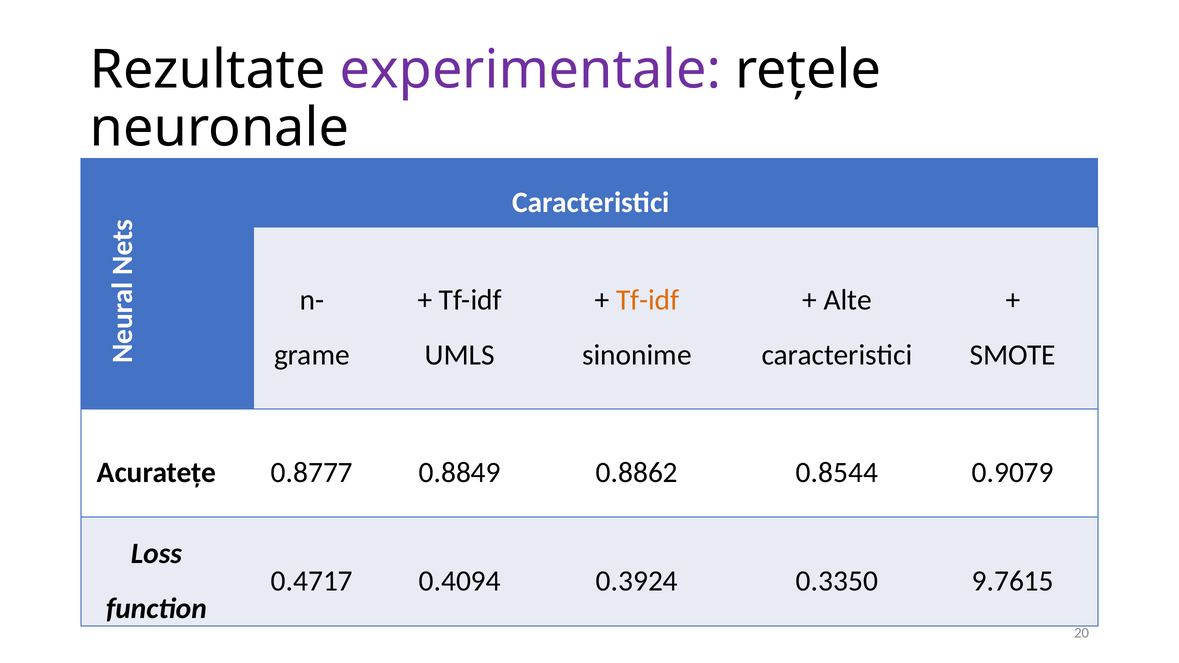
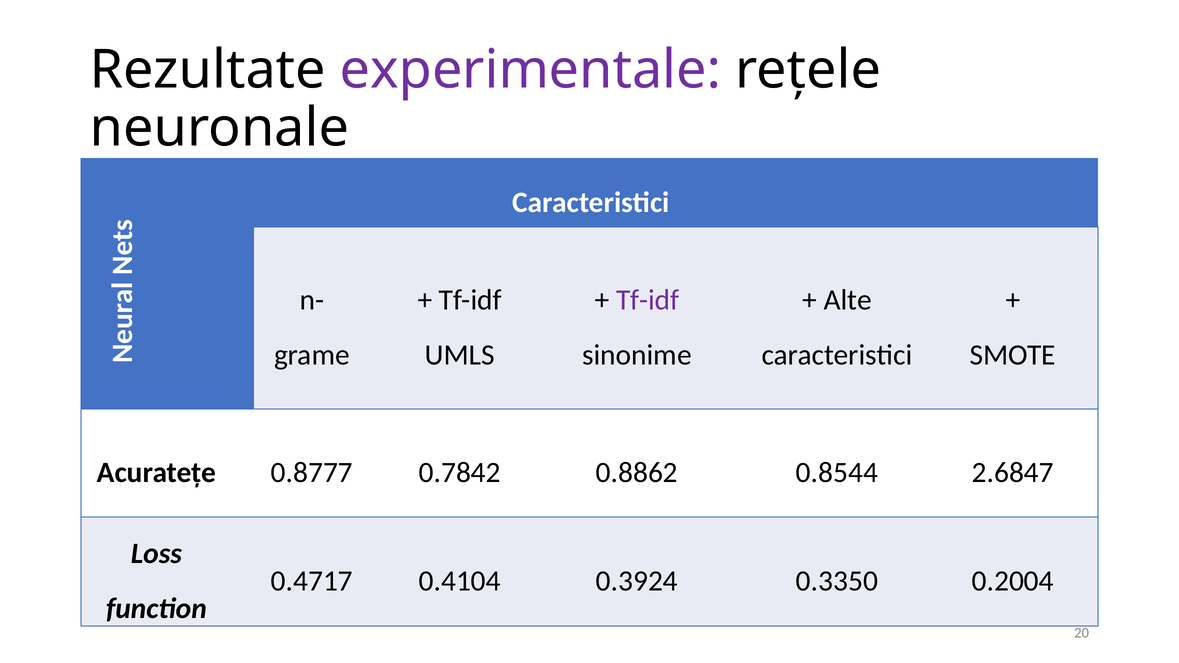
Tf-idf colour: orange -> purple (648, 300)
0.8849: 0.8849 -> 0.7842 (460, 473)
0.9079: 0.9079 -> 2.6847 (1013, 473)
0.4094: 0.4094 -> 0.4104 (460, 581)
9.7615: 9.7615 -> 0.2004 (1013, 581)
